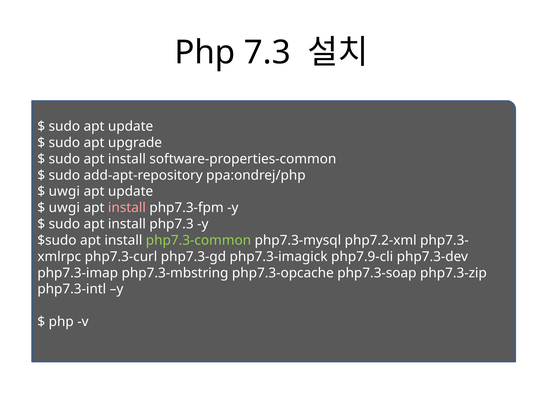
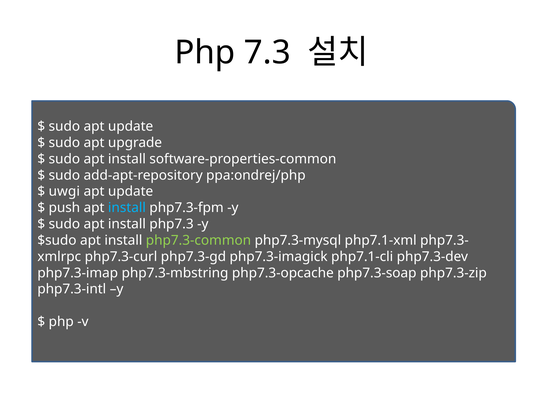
uwgi: uwgi -> push (64, 208)
install colour: pink -> light blue (127, 208)
php7.2-xml: php7.2-xml -> php7.1-xml (381, 240)
php7.9-cli: php7.9-cli -> php7.1-cli (362, 257)
